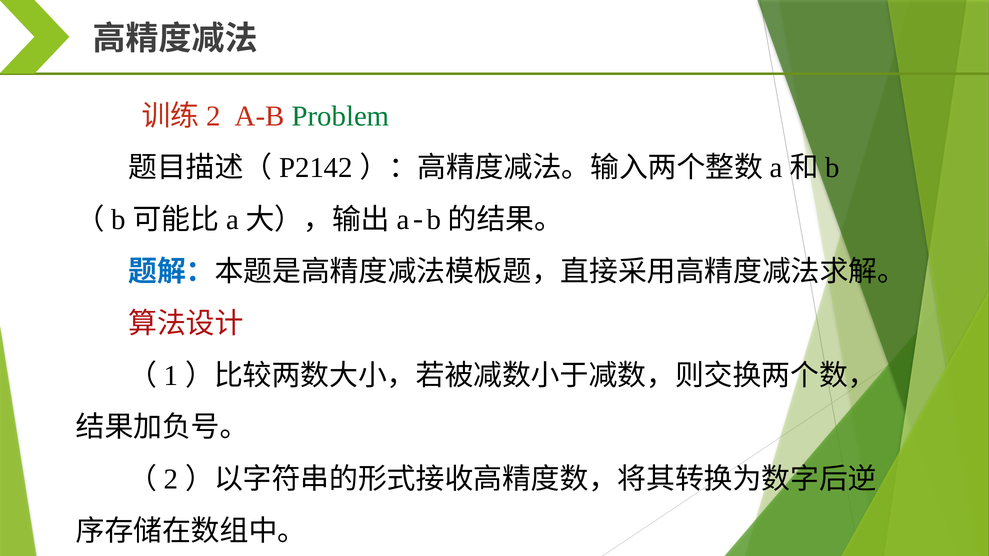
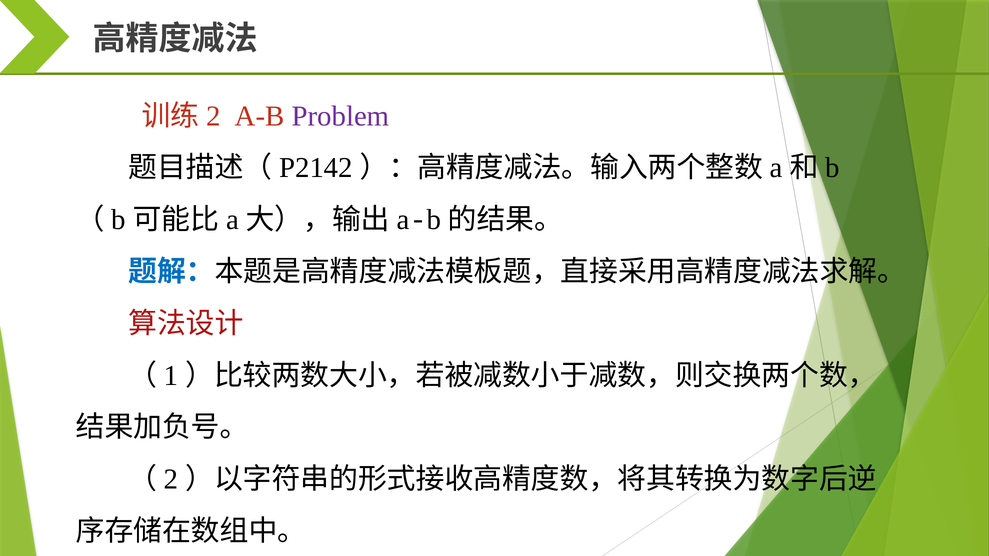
Problem colour: green -> purple (340, 116)
